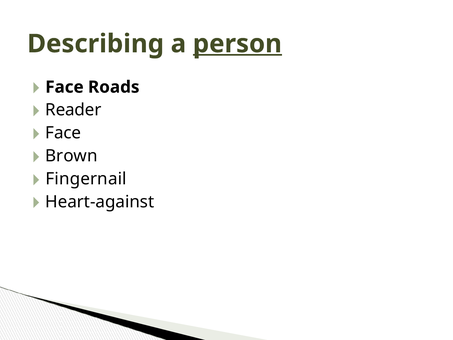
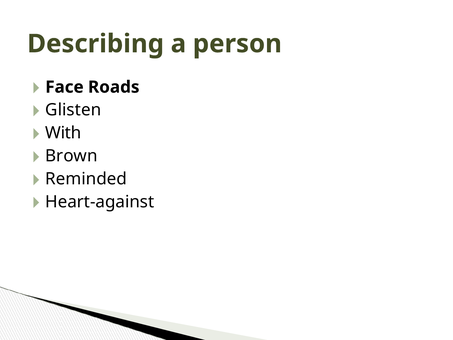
person underline: present -> none (237, 44)
Reader: Reader -> Glisten (73, 110)
Face: Face -> With (63, 133)
Fingernail: Fingernail -> Reminded (86, 179)
